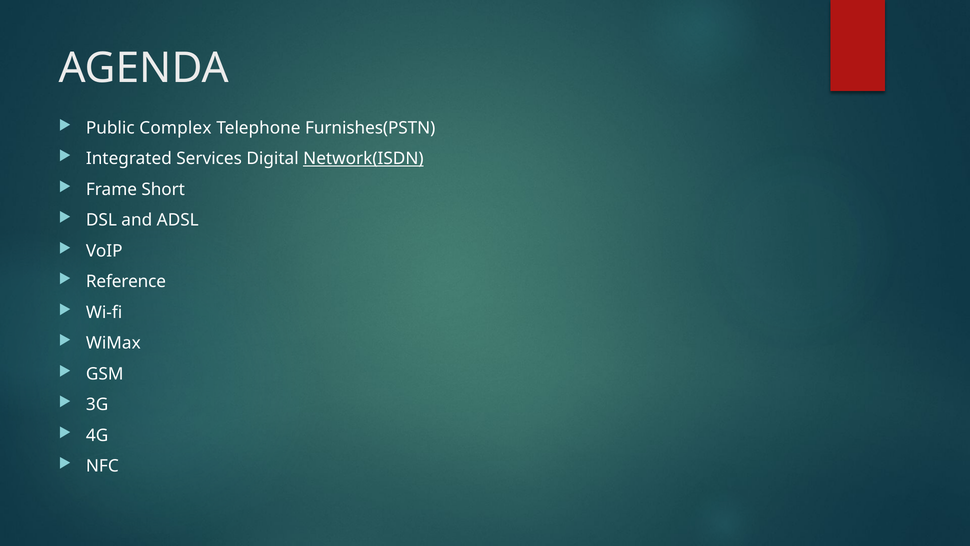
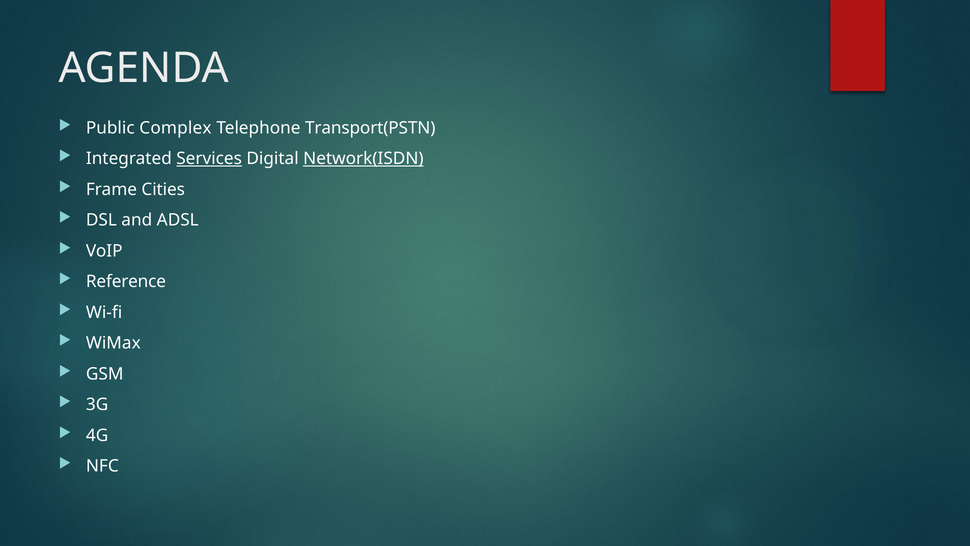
Furnishes(PSTN: Furnishes(PSTN -> Transport(PSTN (370, 128)
Services underline: none -> present (209, 159)
Short: Short -> Cities (163, 189)
